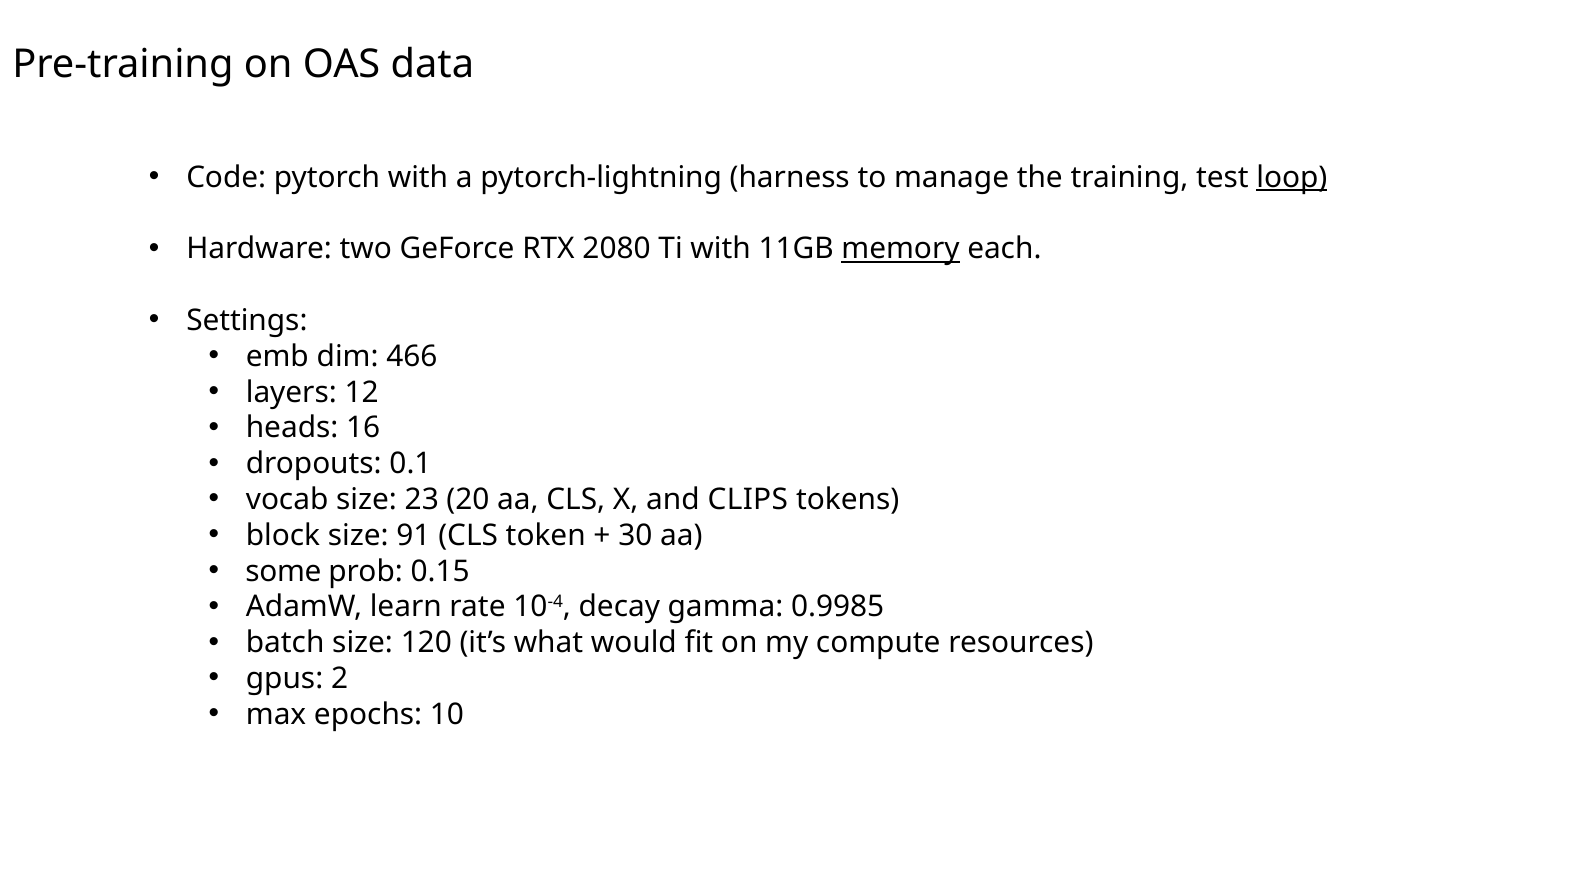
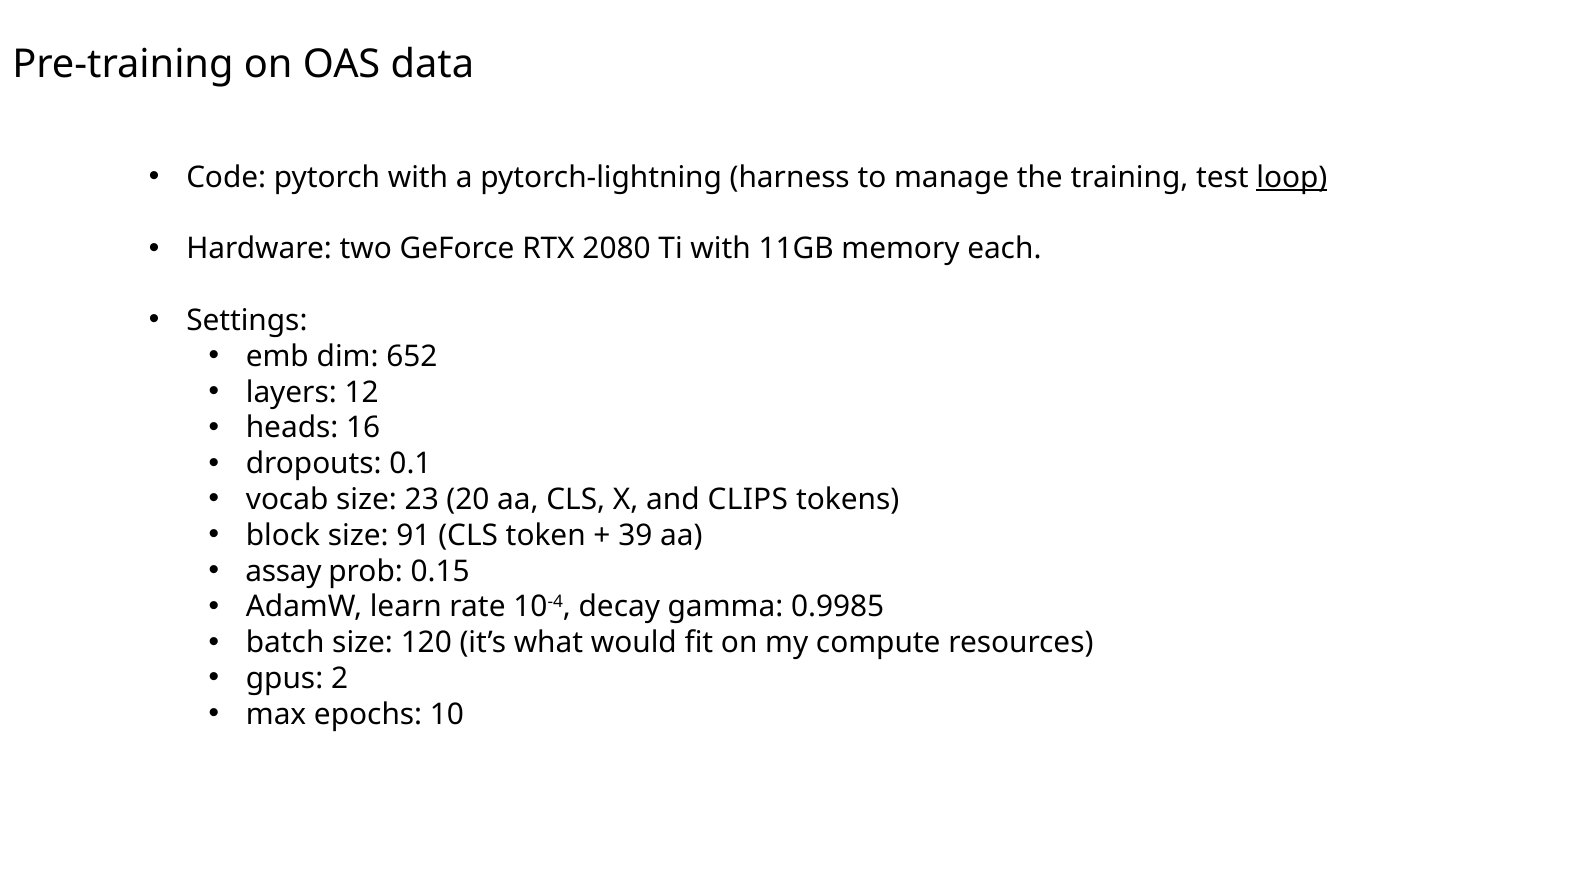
memory underline: present -> none (900, 249)
466: 466 -> 652 (412, 356)
30: 30 -> 39 (635, 535)
some: some -> assay (283, 571)
